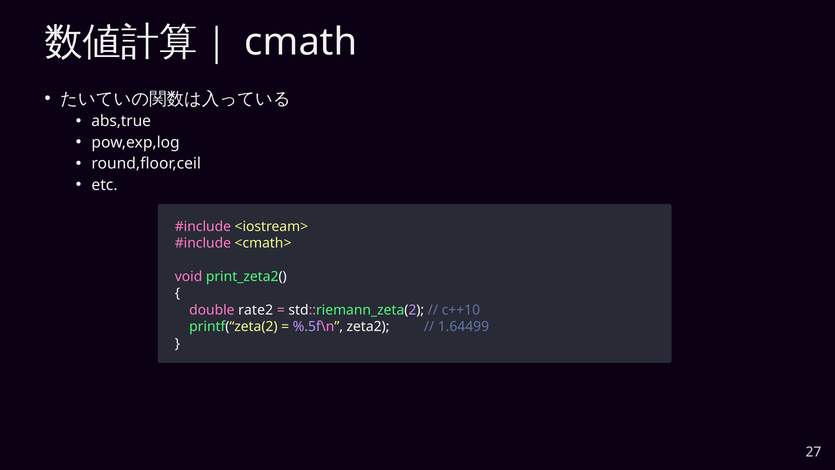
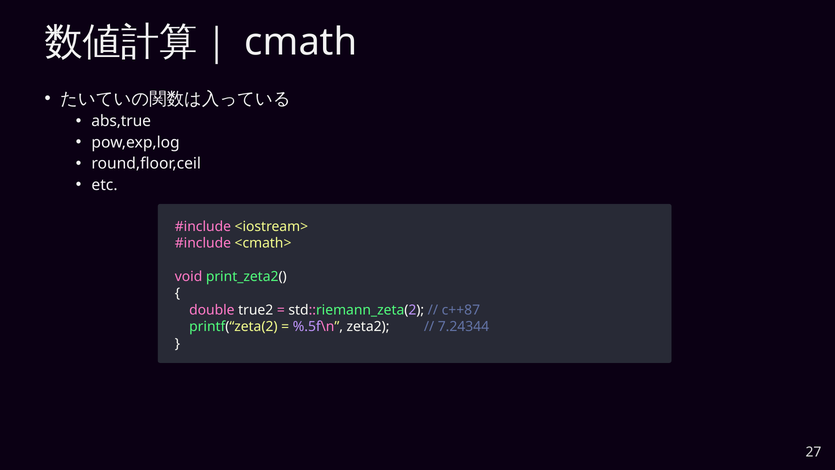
rate2: rate2 -> true2 (256, 310)
c++10: c++10 -> c++87 (461, 310)
1.64499: 1.64499 -> 7.24344 (463, 327)
